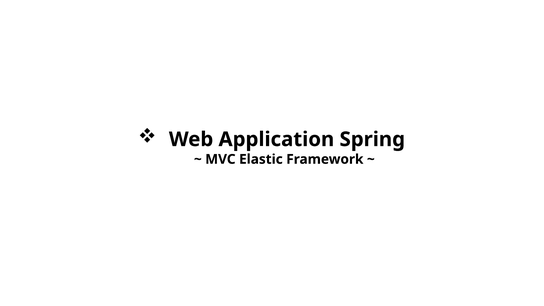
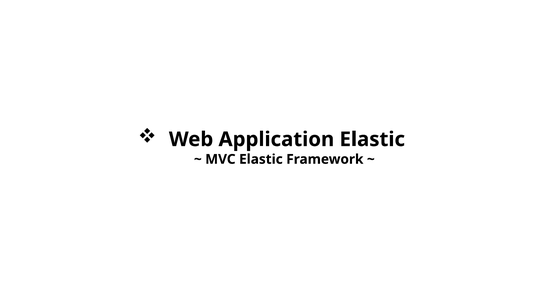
Application Spring: Spring -> Elastic (372, 139)
